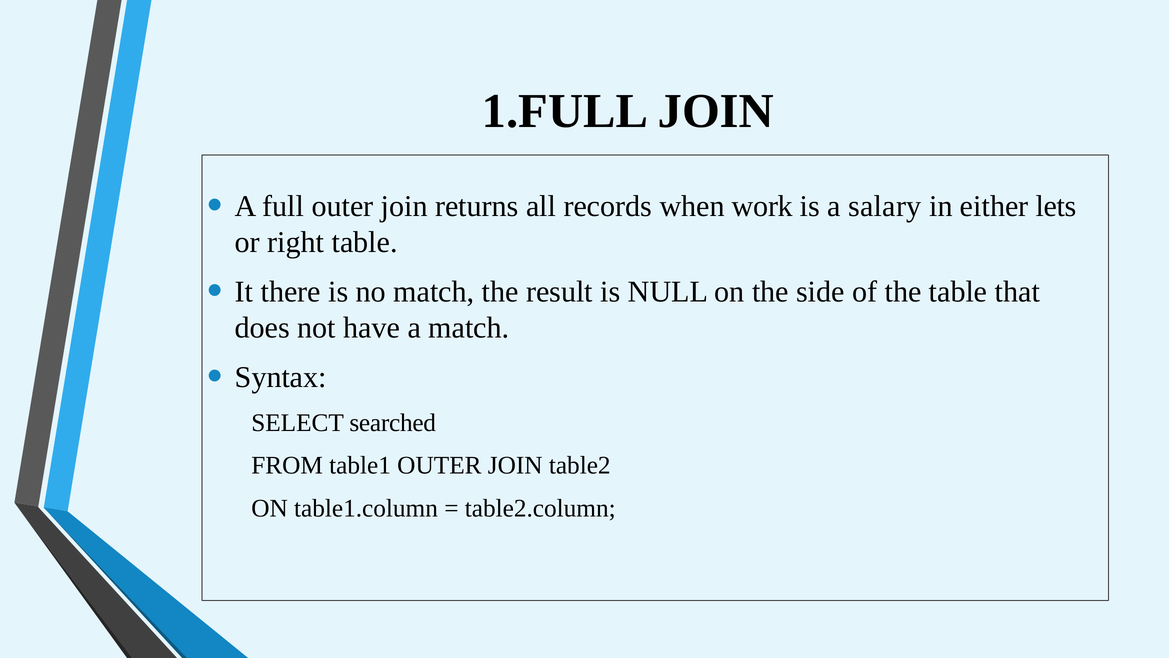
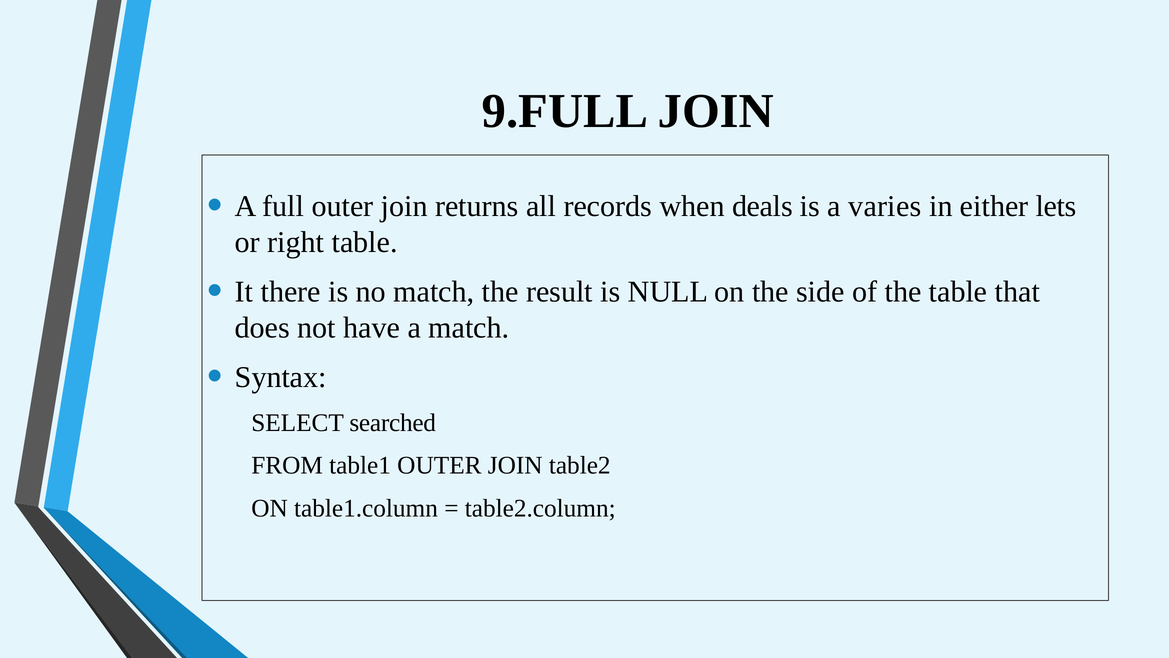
1.FULL: 1.FULL -> 9.FULL (565, 111)
work: work -> deals (762, 206)
salary: salary -> varies (885, 206)
